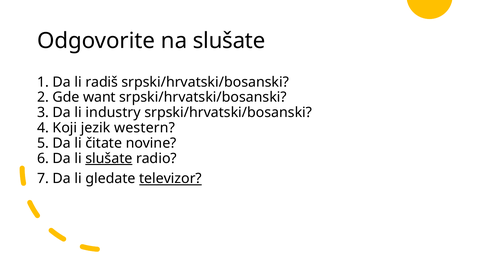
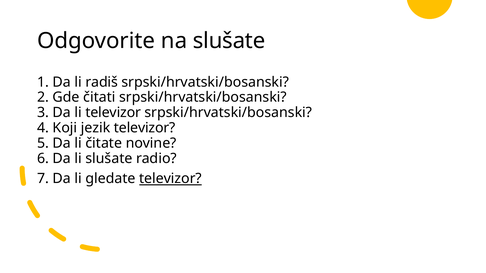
want: want -> čitati (99, 97)
li industry: industry -> televizor (113, 113)
jezik western: western -> televizor (145, 128)
slušate underline: present -> none (109, 159)
